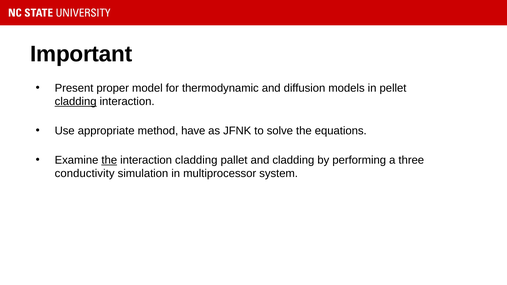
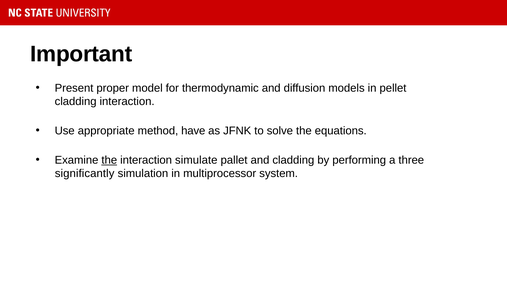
cladding underline: present -> none (76, 102)
interaction cladding: cladding -> simulate (196, 160)
conductivity: conductivity -> significantly (85, 174)
